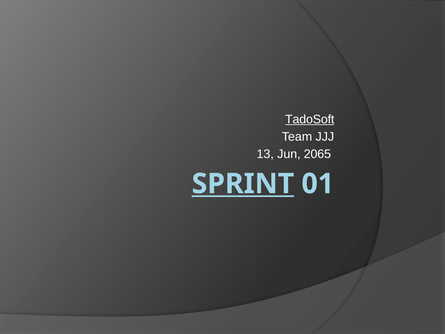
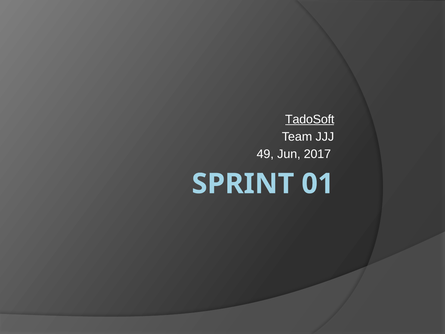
13: 13 -> 49 (265, 154)
2065: 2065 -> 2017 (317, 154)
SPRINT underline: present -> none (243, 184)
